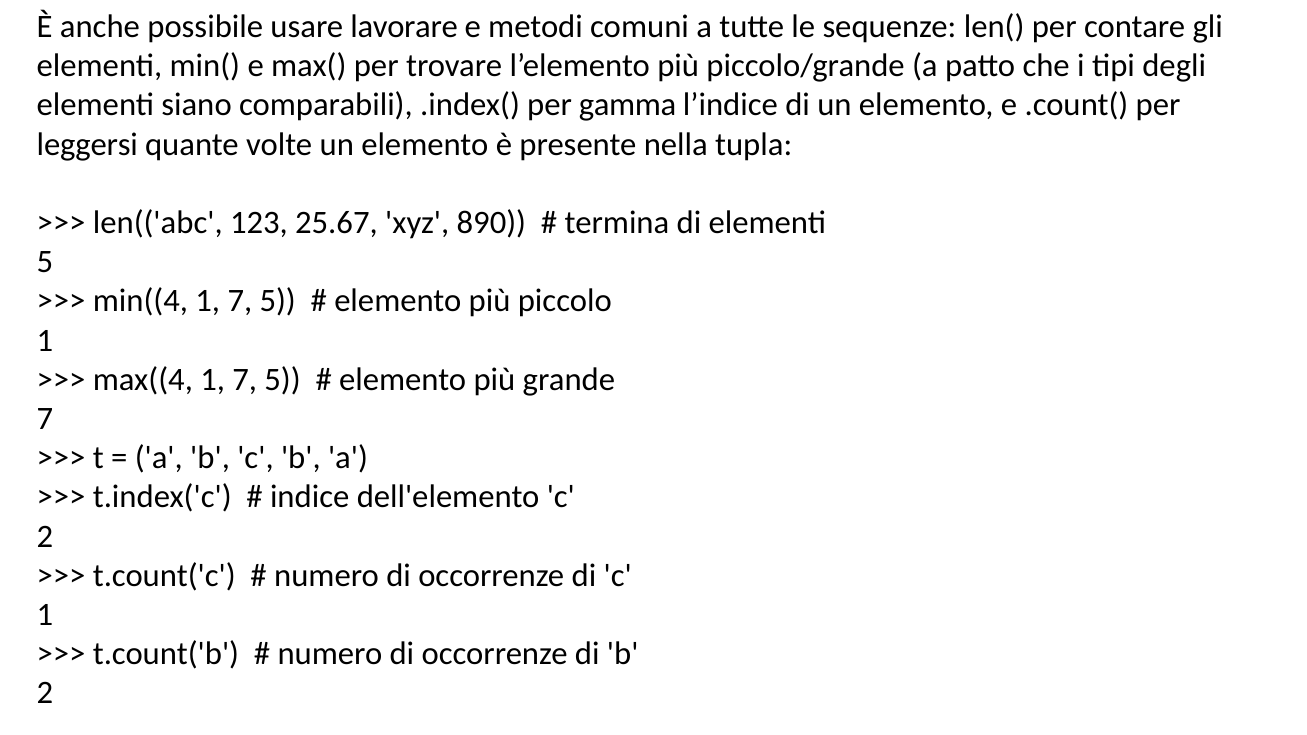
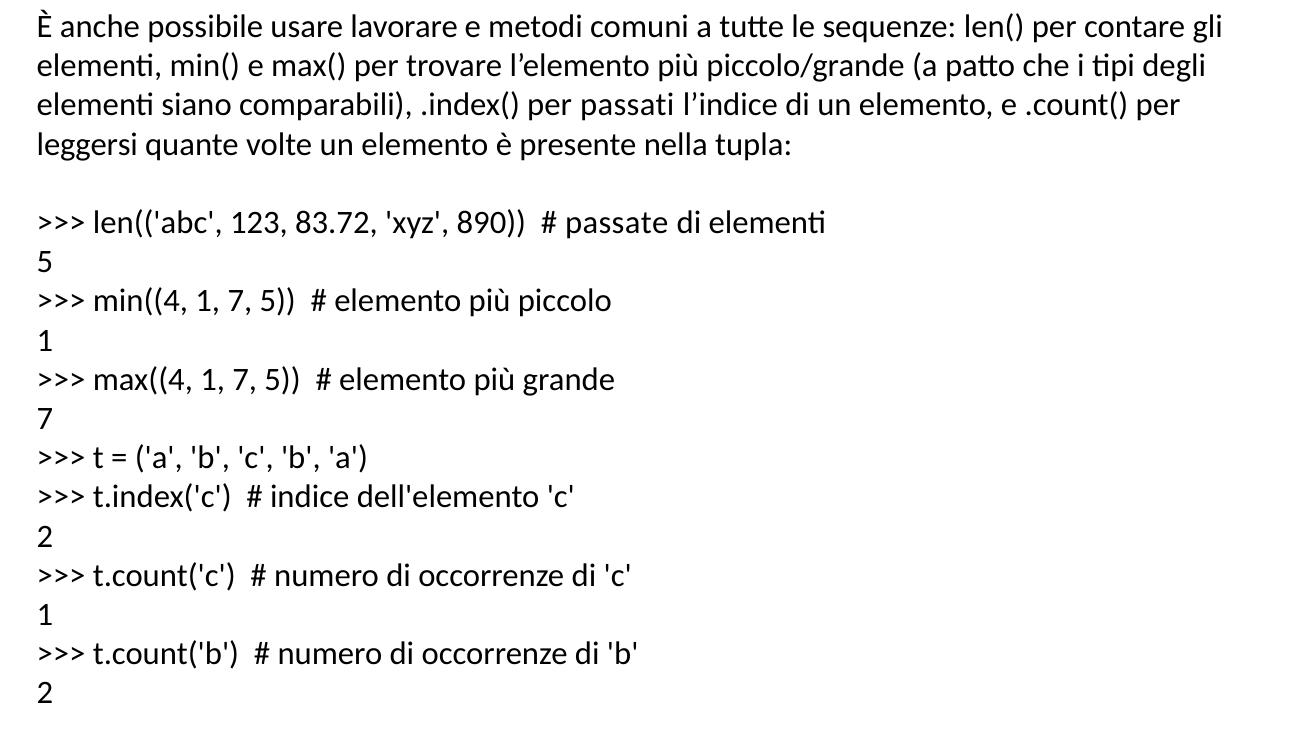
gamma: gamma -> passati (627, 105)
25.67: 25.67 -> 83.72 (336, 223)
termina: termina -> passate (617, 223)
